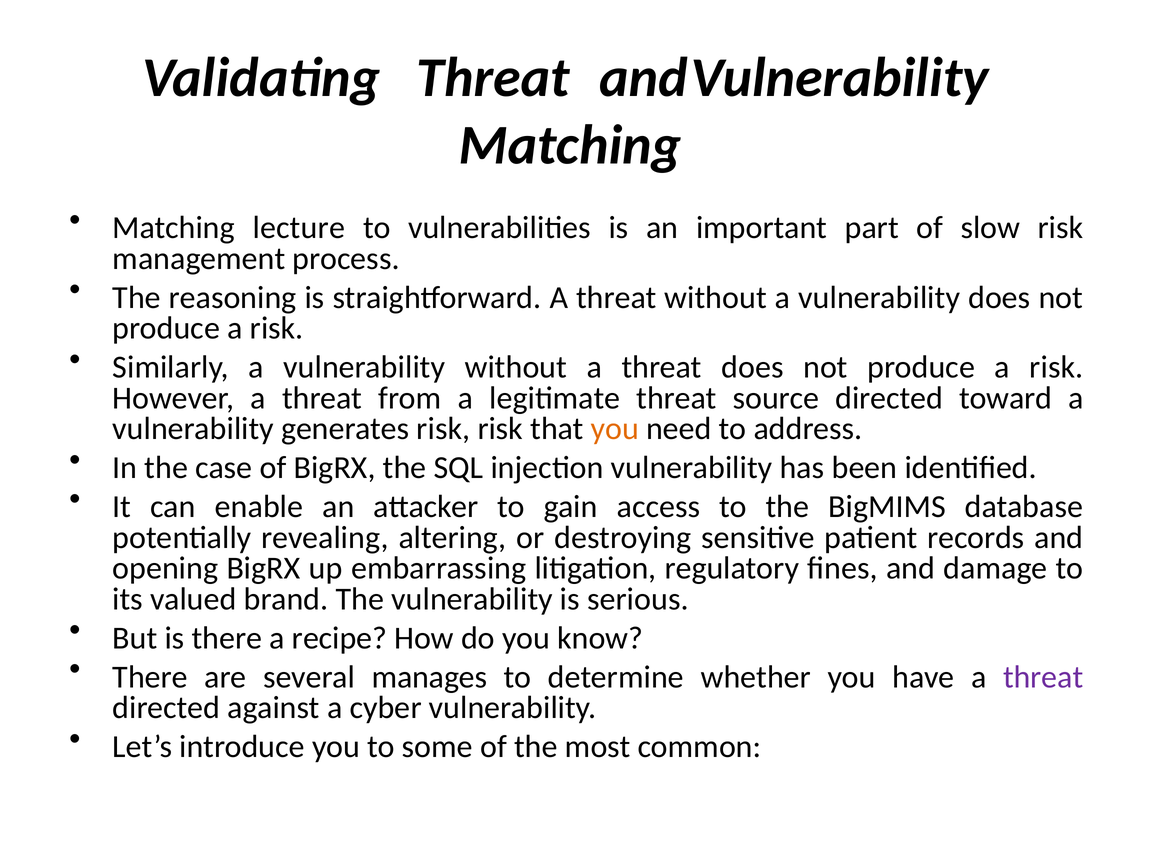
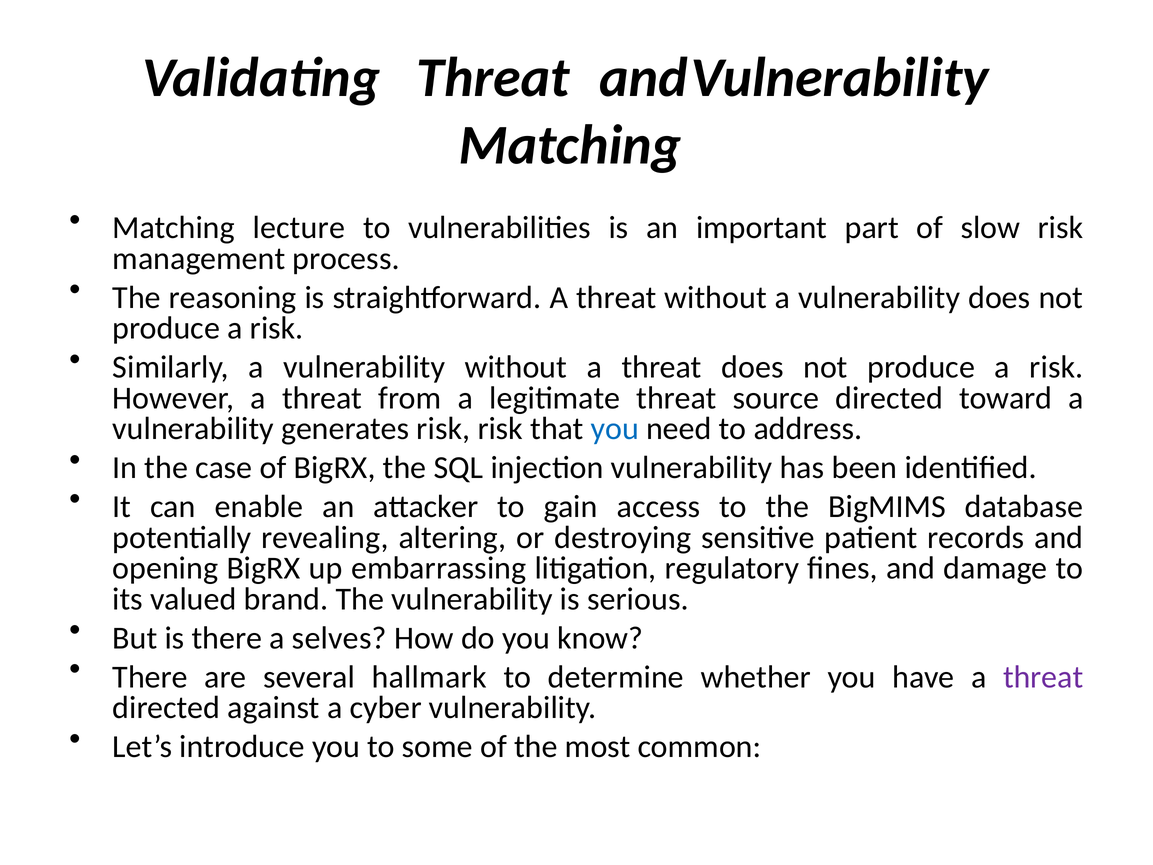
you colour: orange -> blue (615, 429)
recipe: recipe -> selves (339, 638)
manages: manages -> hallmark (429, 677)
